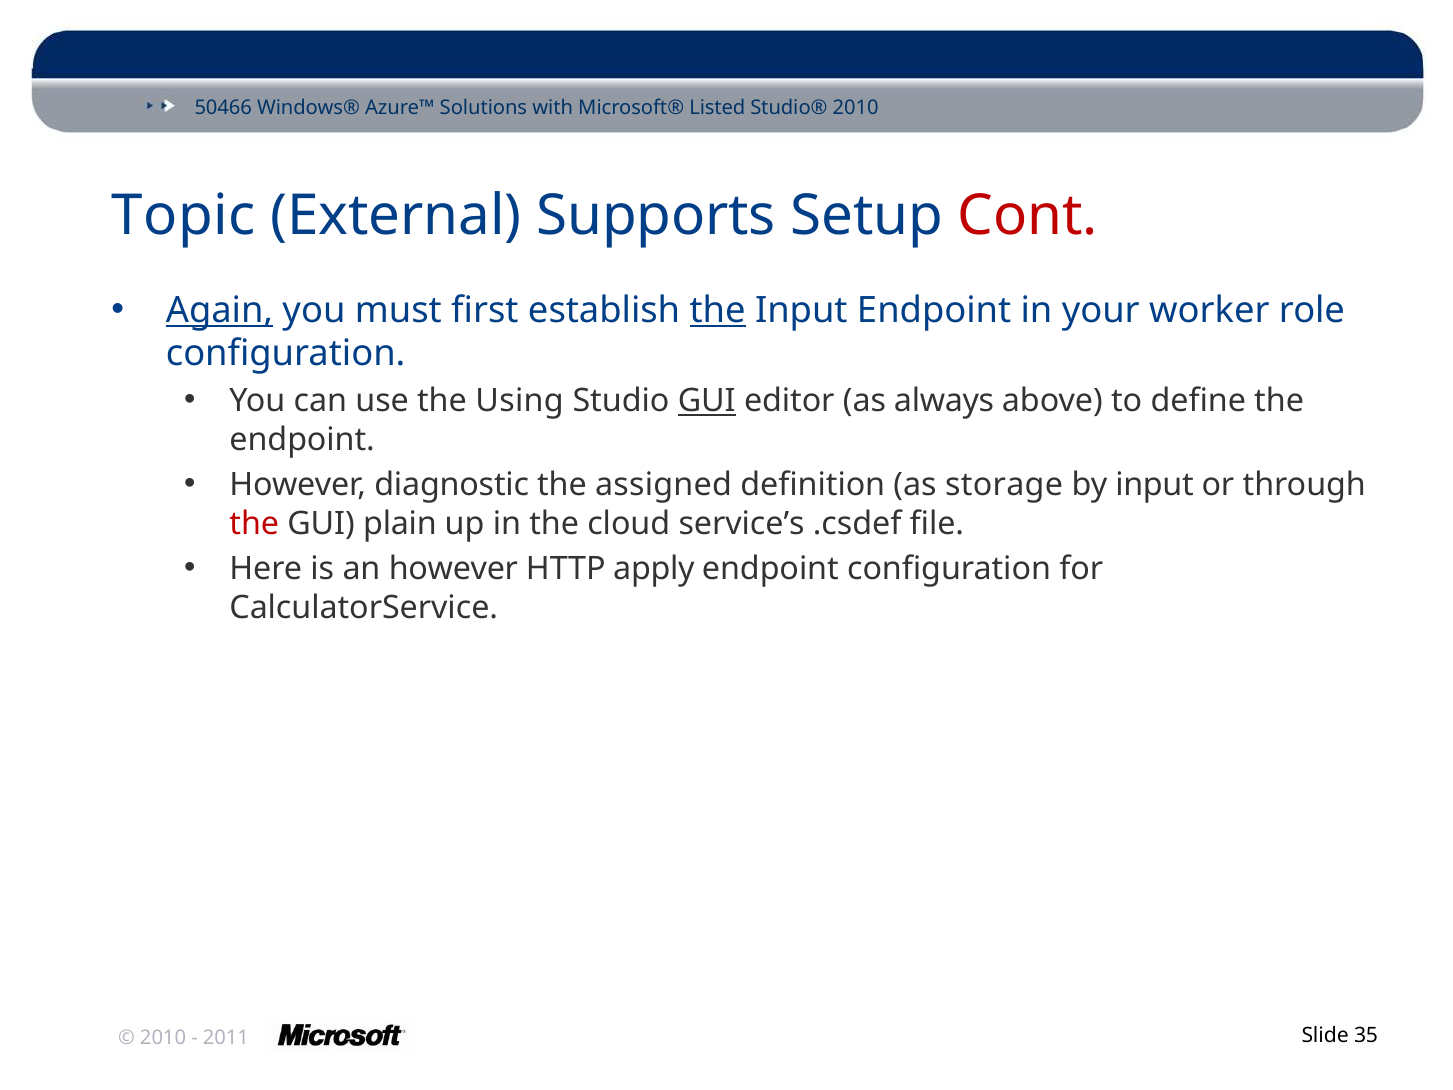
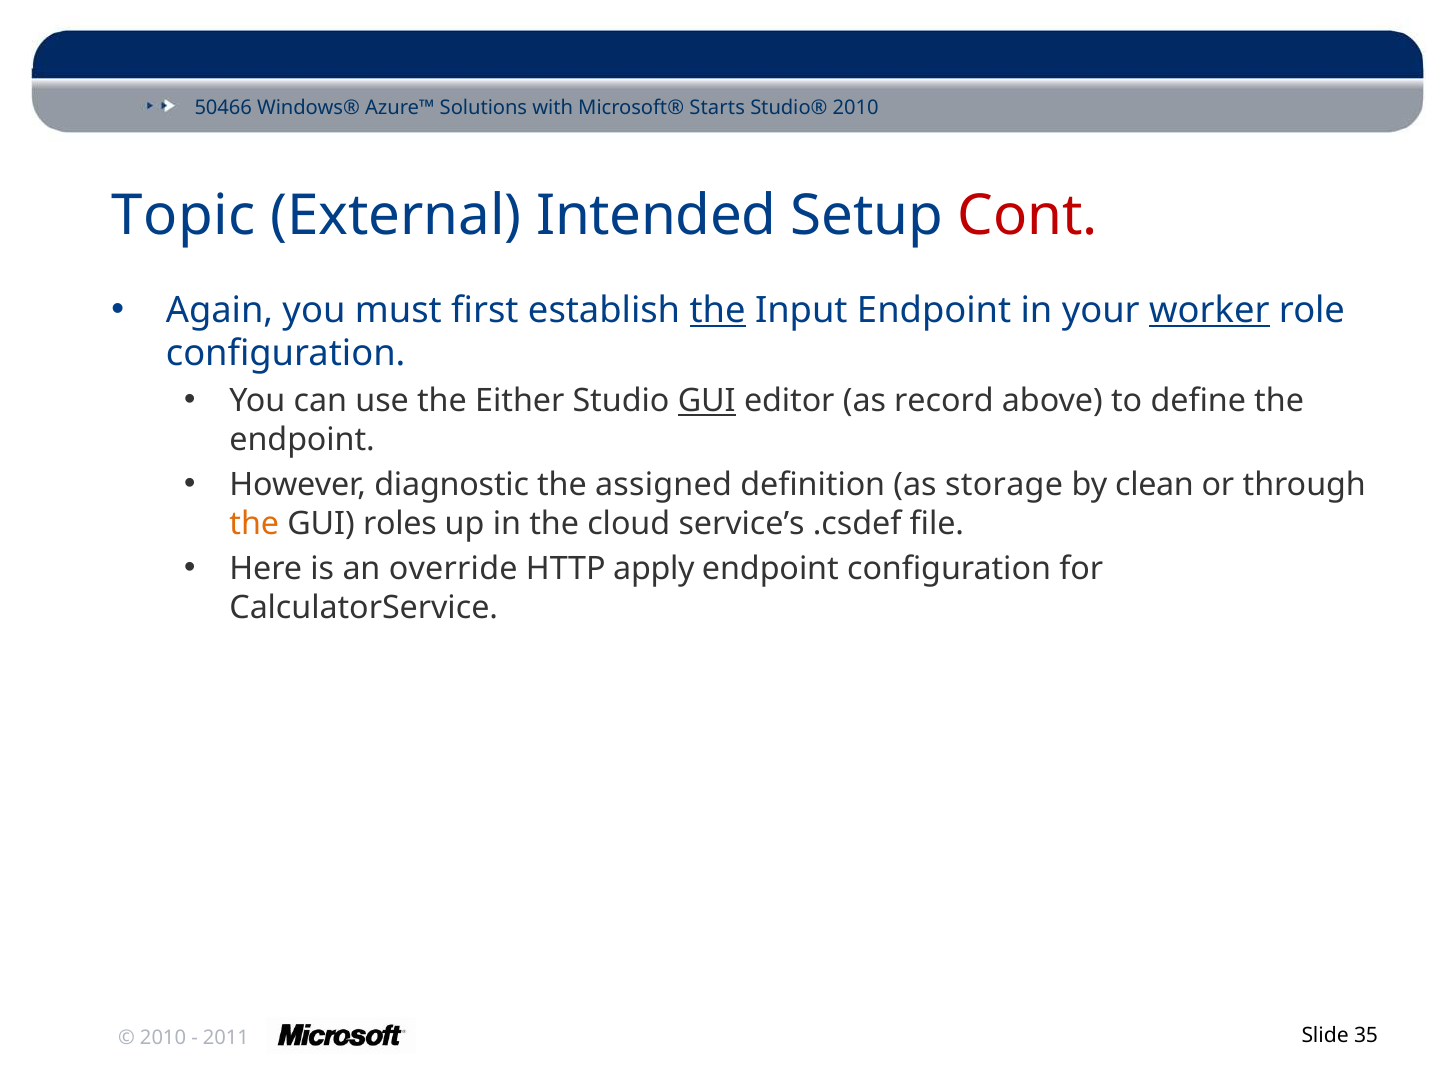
Listed: Listed -> Starts (717, 108)
Supports: Supports -> Intended (656, 216)
Again underline: present -> none (220, 310)
worker underline: none -> present (1209, 310)
Using: Using -> Either (520, 401)
always: always -> record (944, 401)
by input: input -> clean (1154, 485)
the colour: red -> orange (254, 524)
plain: plain -> roles (400, 524)
an however: however -> override (453, 569)
